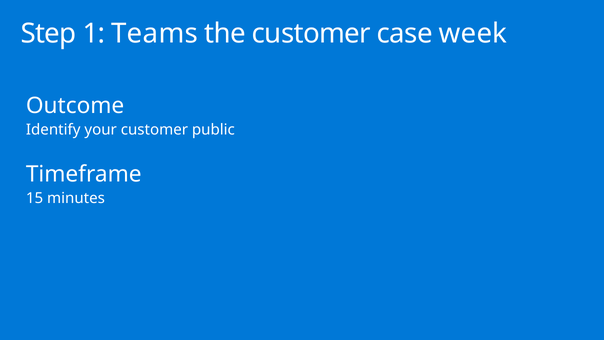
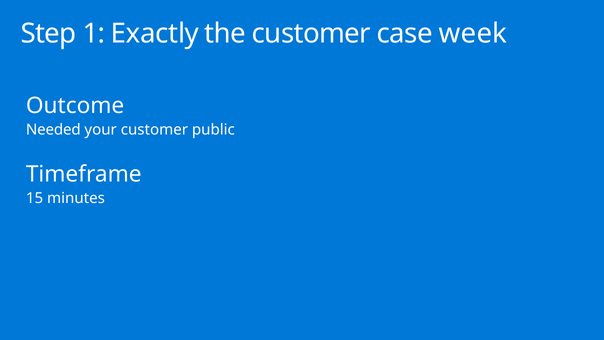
Teams: Teams -> Exactly (155, 34)
Identify: Identify -> Needed (53, 130)
